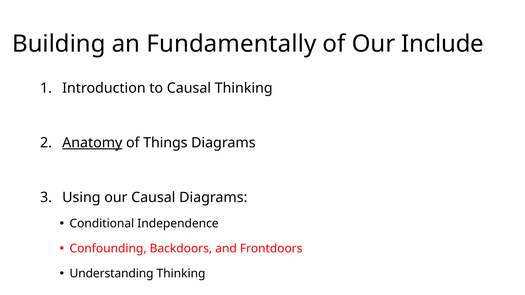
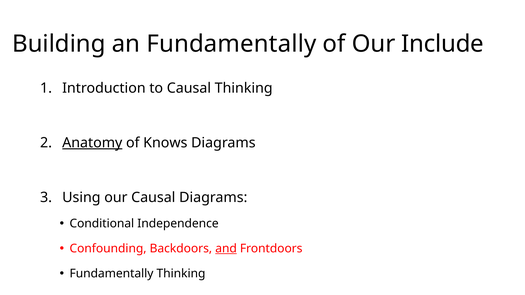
Things: Things -> Knows (165, 143)
and underline: none -> present (226, 249)
Understanding: Understanding -> Fundamentally (112, 274)
